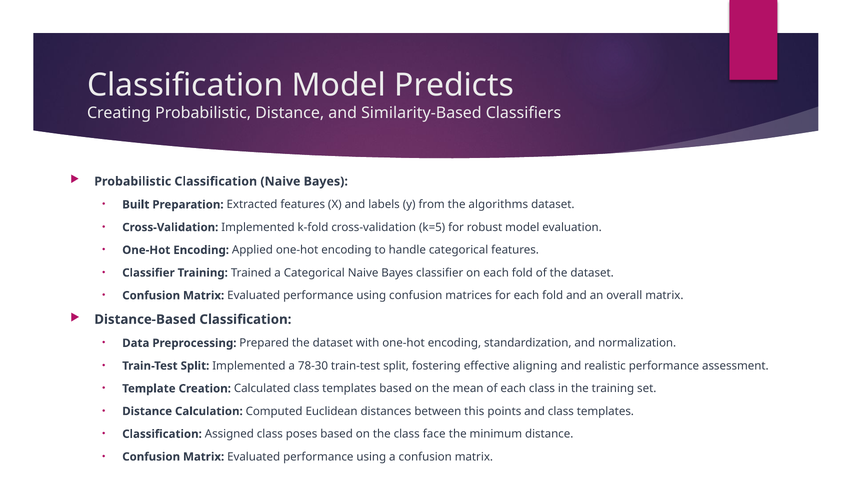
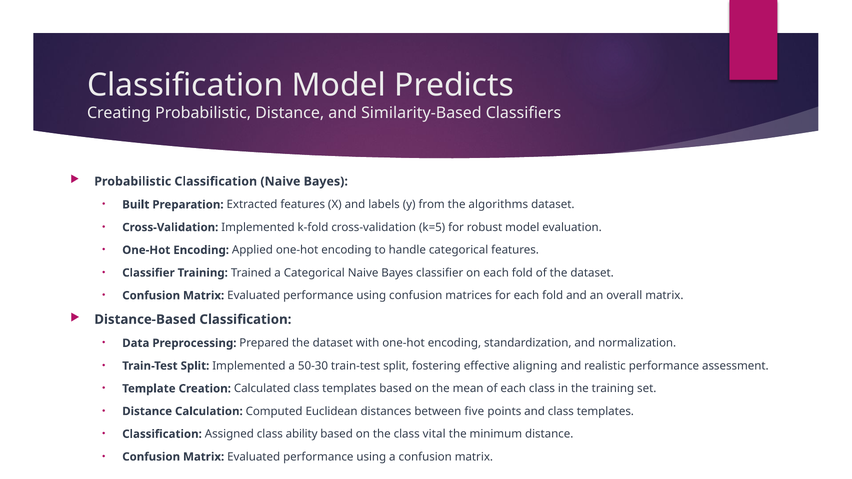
78-30: 78-30 -> 50-30 (313, 366)
this: this -> five (474, 412)
poses: poses -> ability (302, 434)
face: face -> vital (434, 434)
